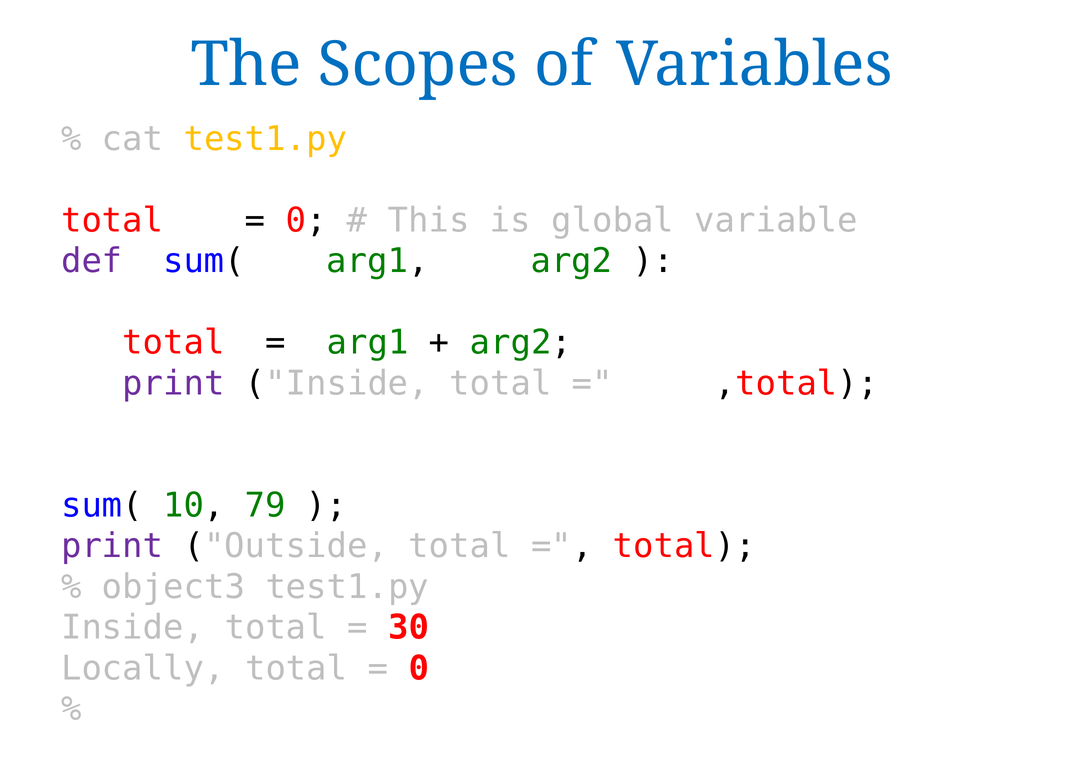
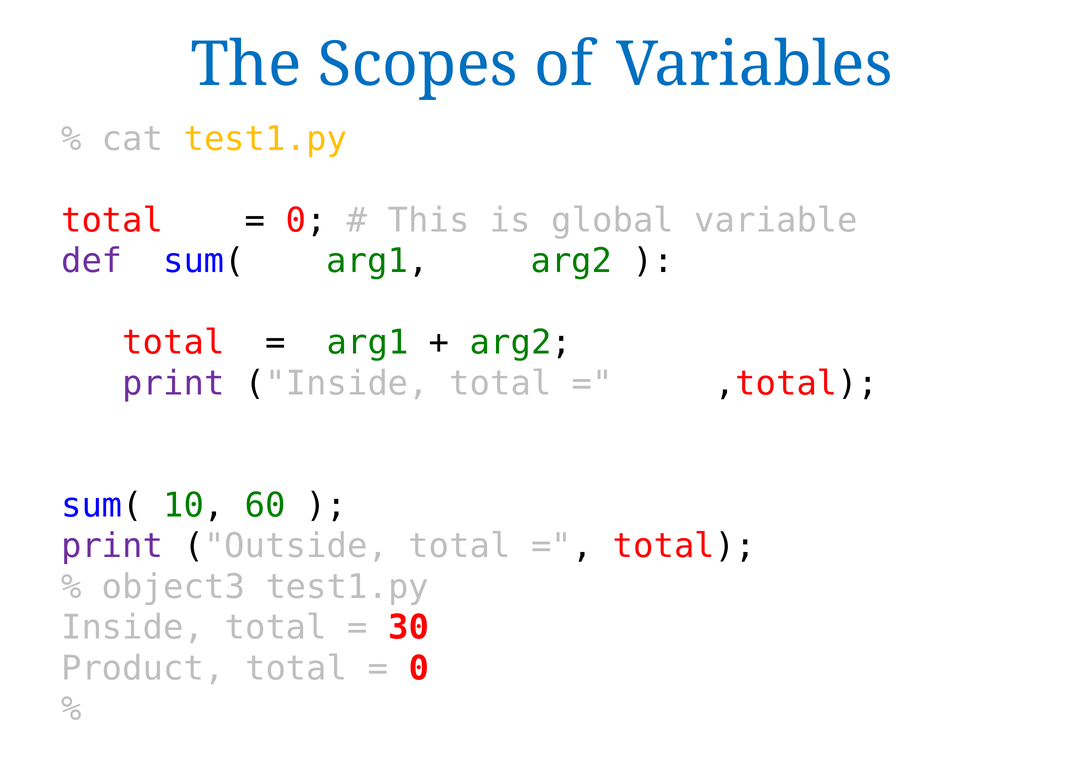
79: 79 -> 60 (265, 506)
Locally: Locally -> Product (143, 669)
